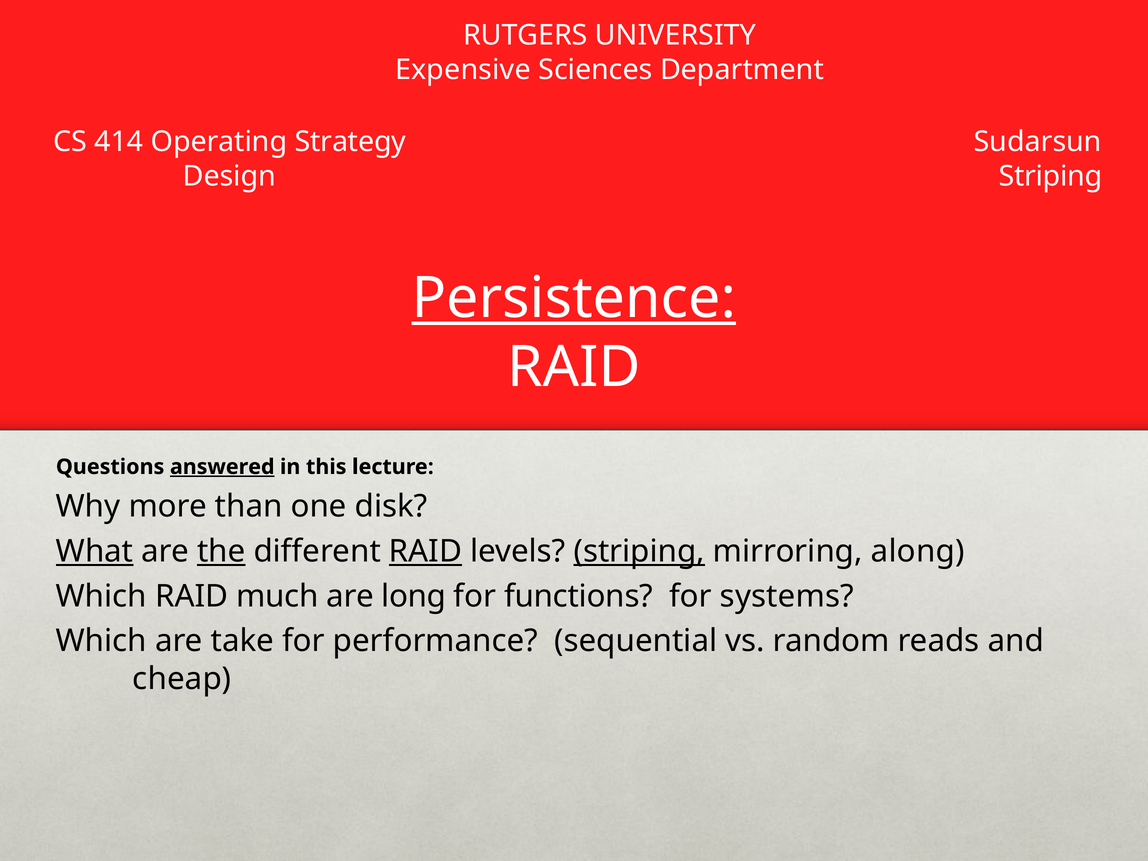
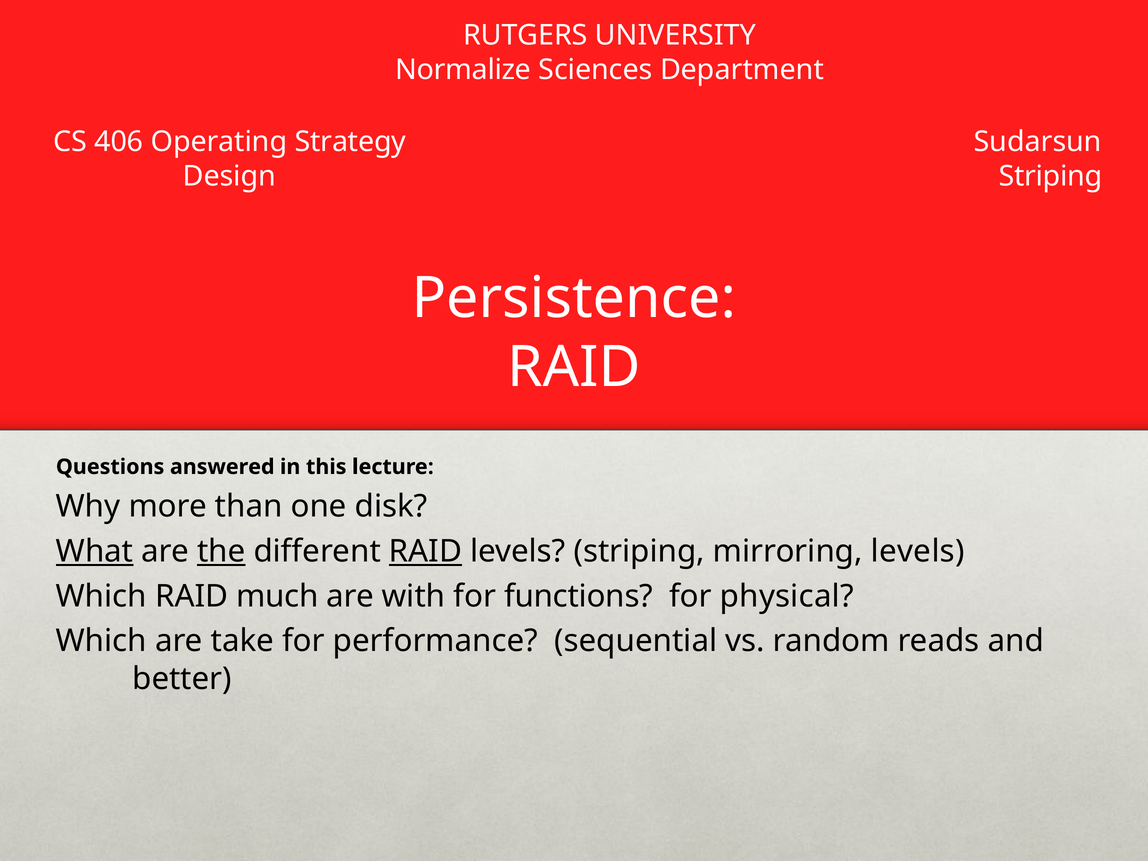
Expensive: Expensive -> Normalize (463, 70)
414: 414 -> 406 (119, 142)
Persistence underline: present -> none (574, 298)
answered underline: present -> none (222, 467)
striping underline: present -> none (639, 551)
mirroring along: along -> levels (918, 551)
long: long -> with (414, 596)
systems: systems -> physical (787, 596)
cheap: cheap -> better (182, 679)
